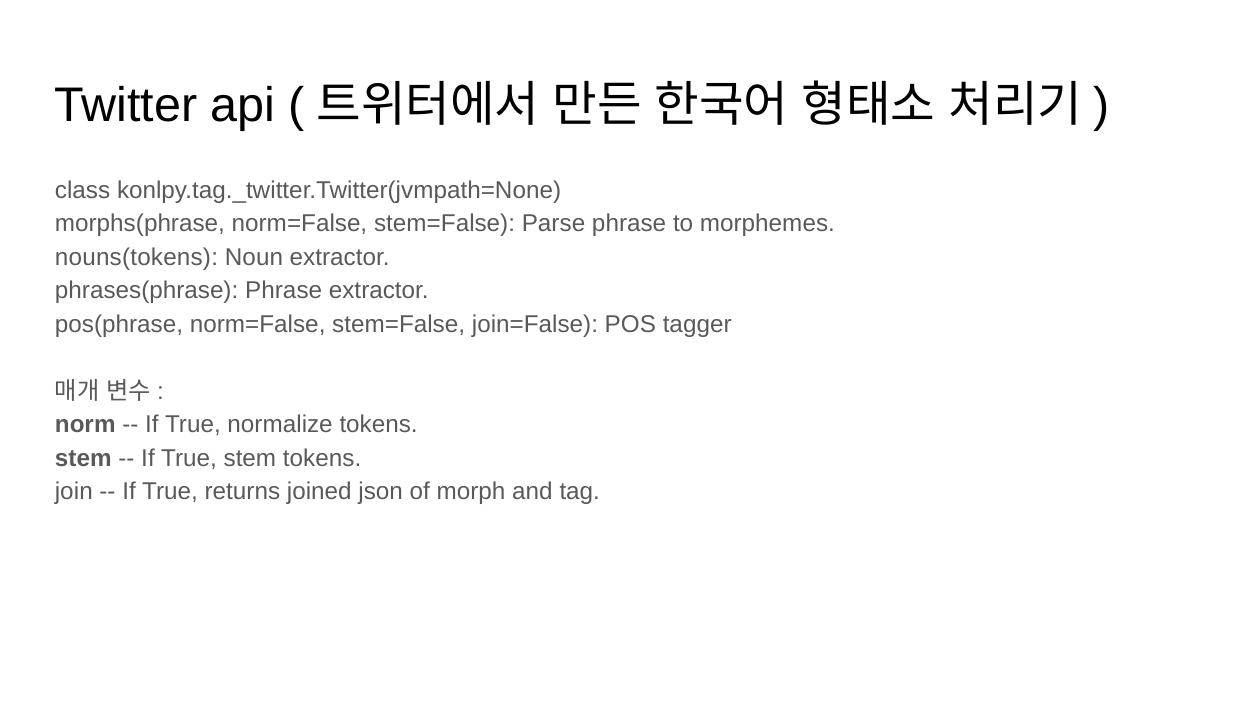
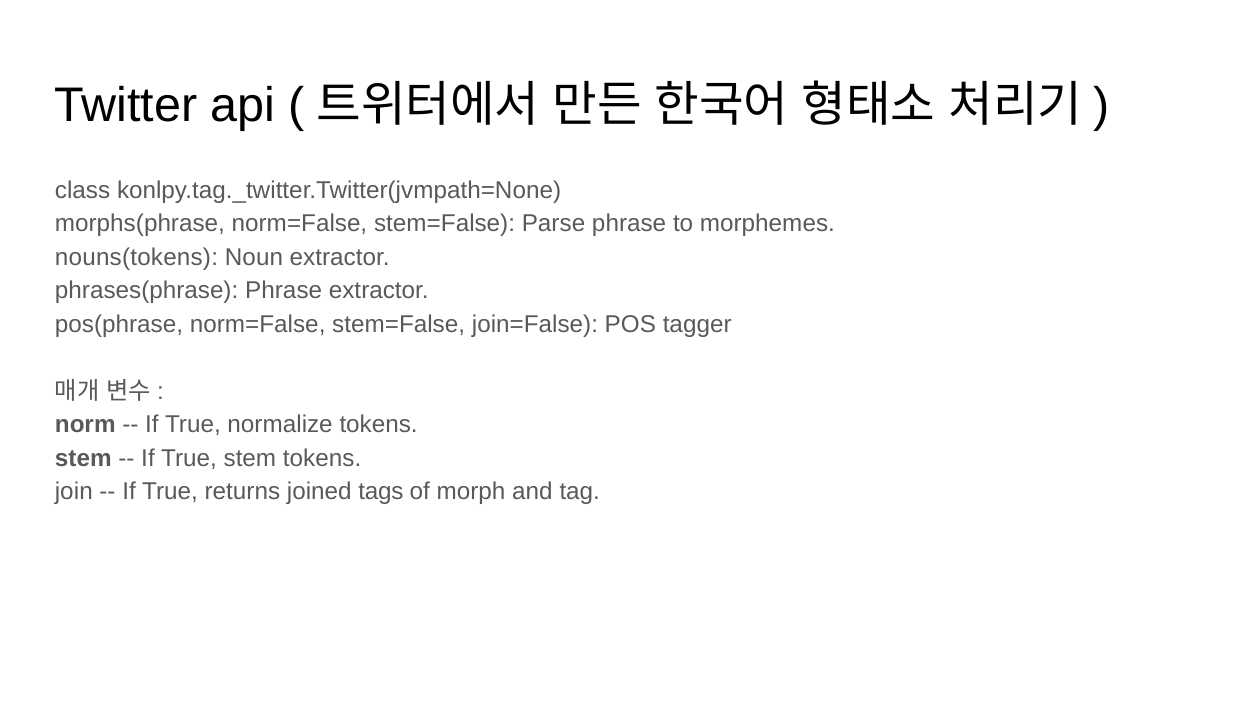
json: json -> tags (381, 491)
